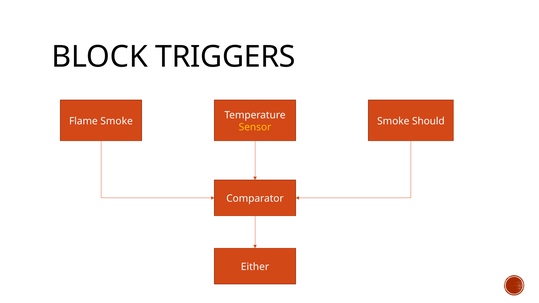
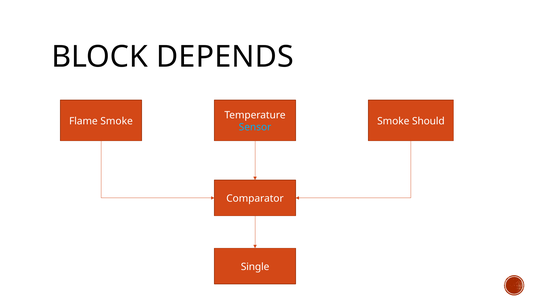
TRIGGERS: TRIGGERS -> DEPENDS (225, 57)
Sensor colour: yellow -> light blue (255, 127)
Either: Either -> Single (255, 267)
